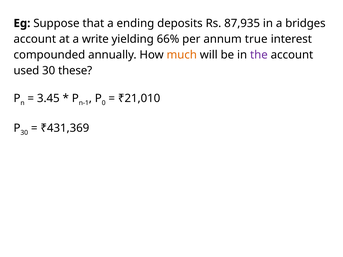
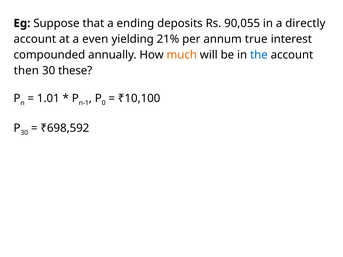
87,935: 87,935 -> 90,055 (242, 23)
bridges: bridges -> directly (305, 23)
write: write -> even (95, 39)
66%: 66% -> 21% (168, 39)
the colour: purple -> blue (259, 55)
used: used -> then (26, 71)
3.45: 3.45 -> 1.01 (48, 99)
₹21,010: ₹21,010 -> ₹10,100 (139, 99)
₹431,369: ₹431,369 -> ₹698,592 (65, 128)
